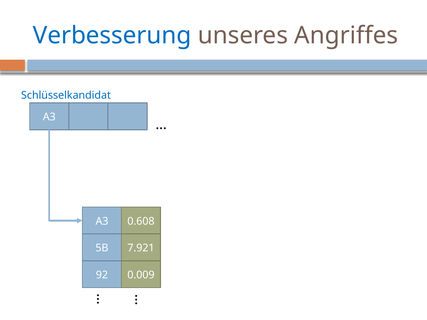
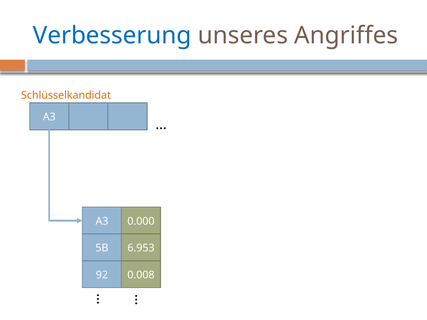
Schlüsselkandidat colour: blue -> orange (66, 95)
0.608: 0.608 -> 0.000 (141, 221)
7.921: 7.921 -> 6.953 (141, 248)
0.009: 0.009 -> 0.008 (141, 275)
